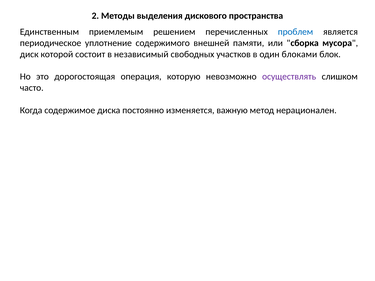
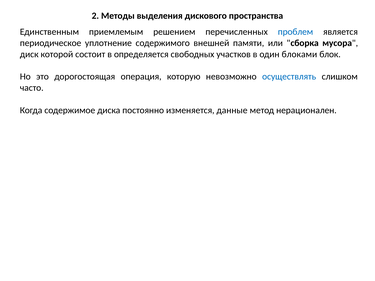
независимый: независимый -> определяется (141, 54)
осуществлять colour: purple -> blue (289, 77)
важную: важную -> данные (232, 110)
